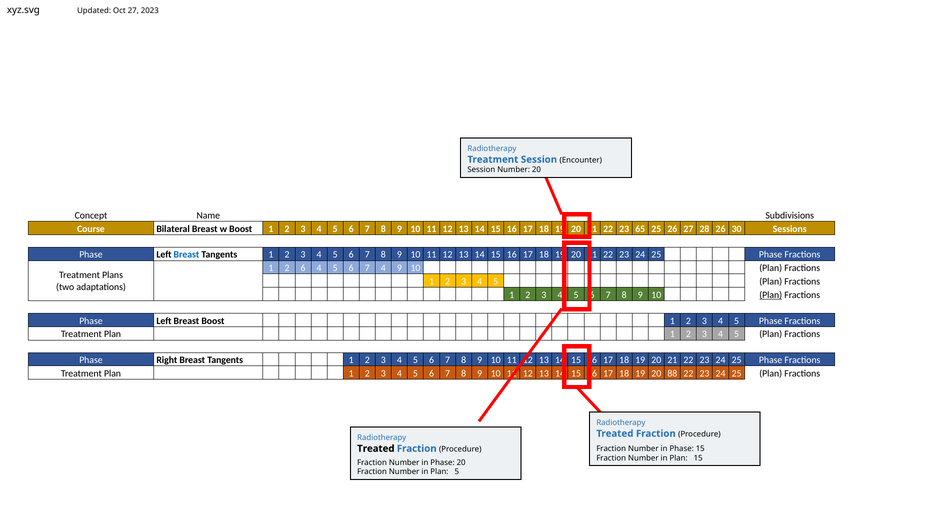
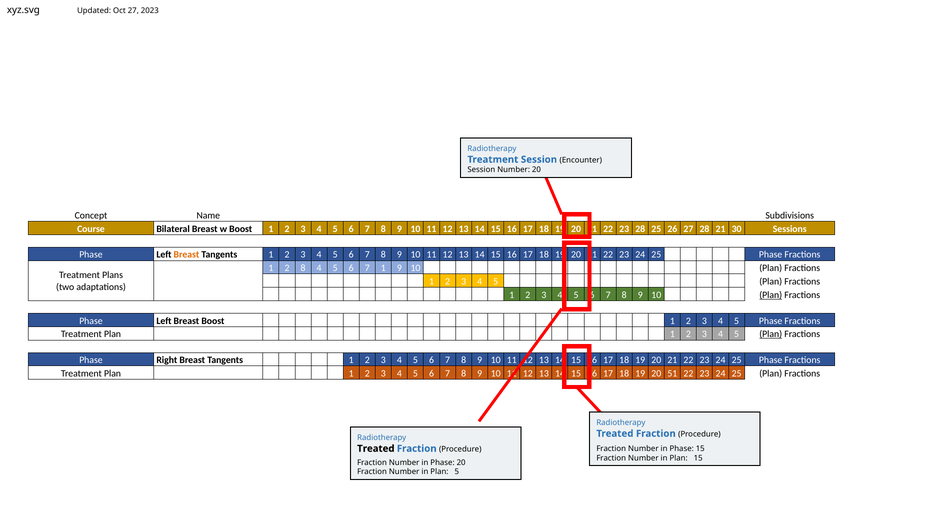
23 65: 65 -> 28 (640, 229)
28 26: 26 -> 21 (721, 229)
Breast colour: blue -> orange (186, 255)
2 6: 6 -> 8 (303, 268)
7 4: 4 -> 1 (383, 268)
Plan underline: none -> present (771, 335)
88: 88 -> 51 (672, 374)
